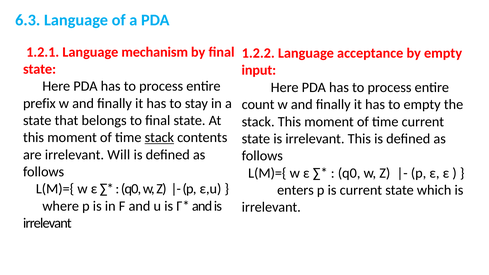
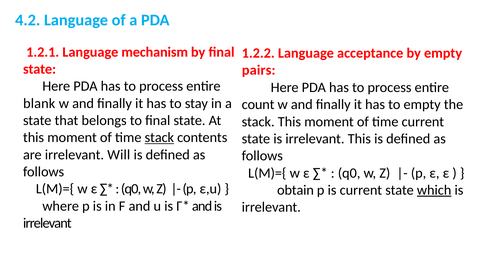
6.3: 6.3 -> 4.2 (28, 20)
input: input -> pairs (259, 70)
prefix: prefix -> blank (39, 103)
enters: enters -> obtain (295, 190)
which underline: none -> present (434, 190)
